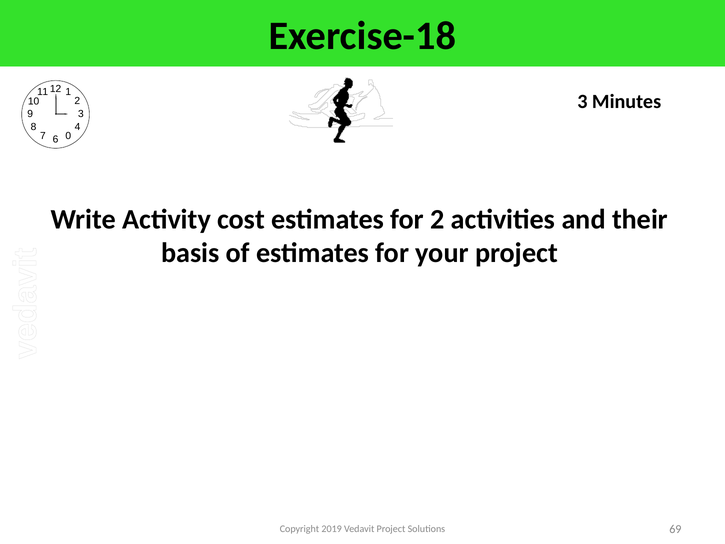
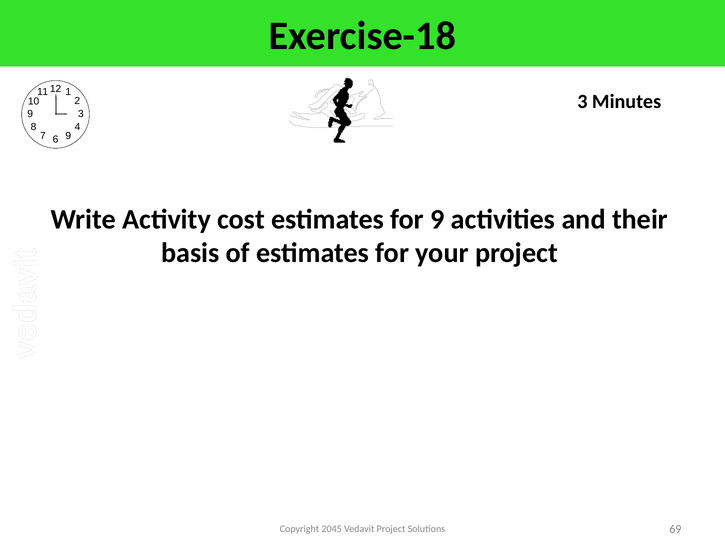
0: 0 -> 9 (68, 136)
for 2: 2 -> 9 (437, 219)
2019: 2019 -> 2045 (332, 529)
